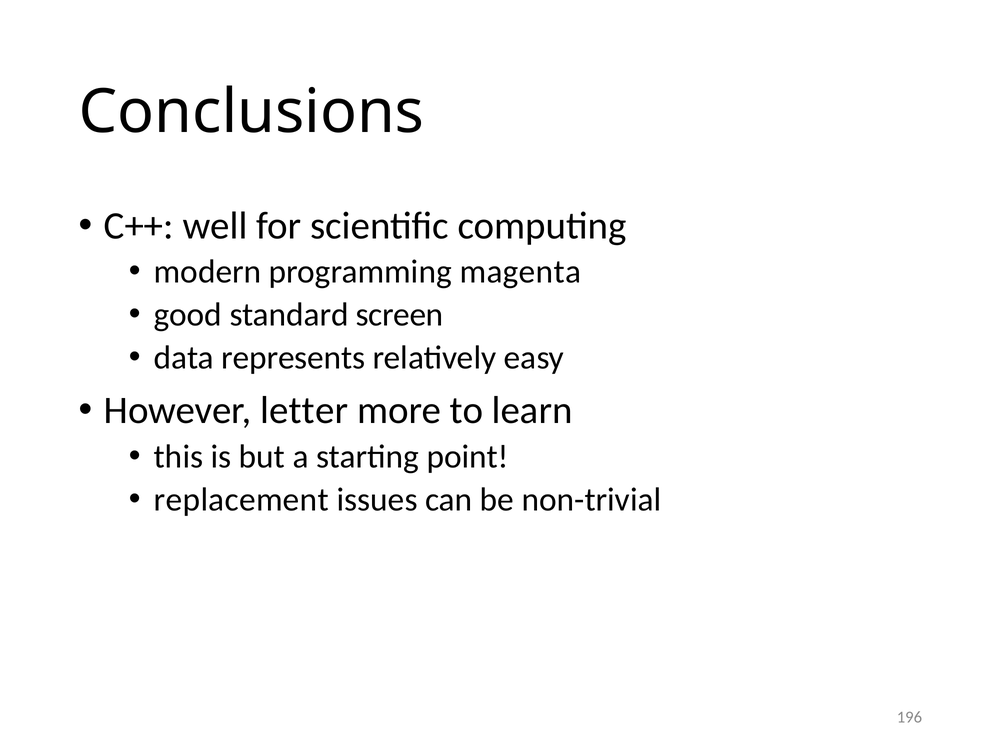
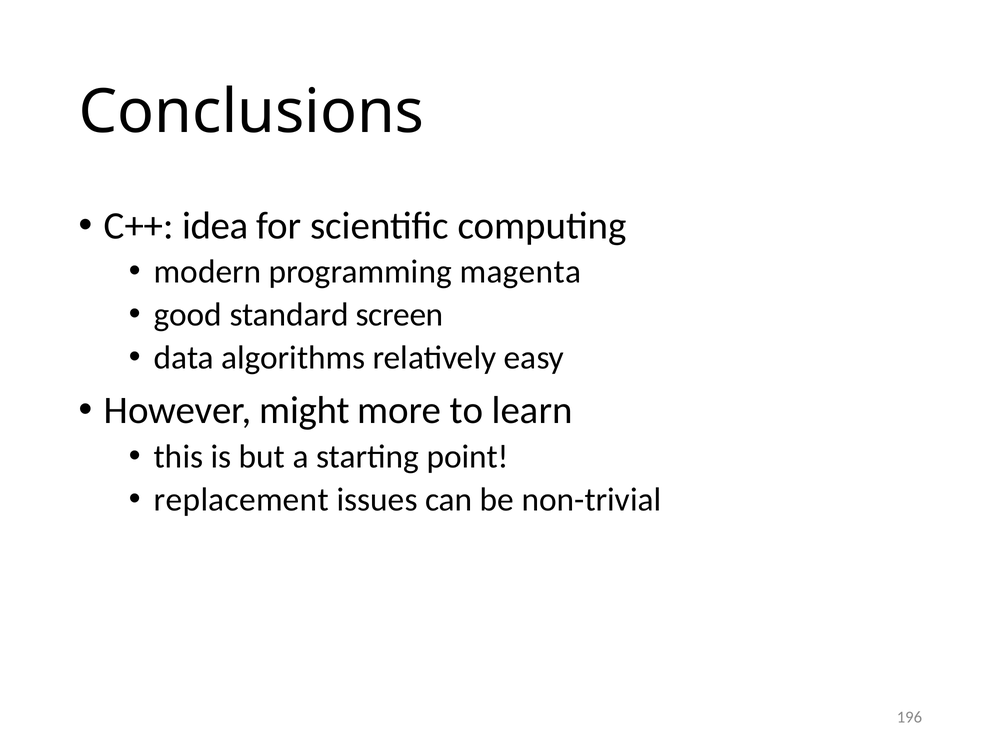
well: well -> idea (215, 226)
represents: represents -> algorithms (293, 358)
letter: letter -> might (304, 410)
